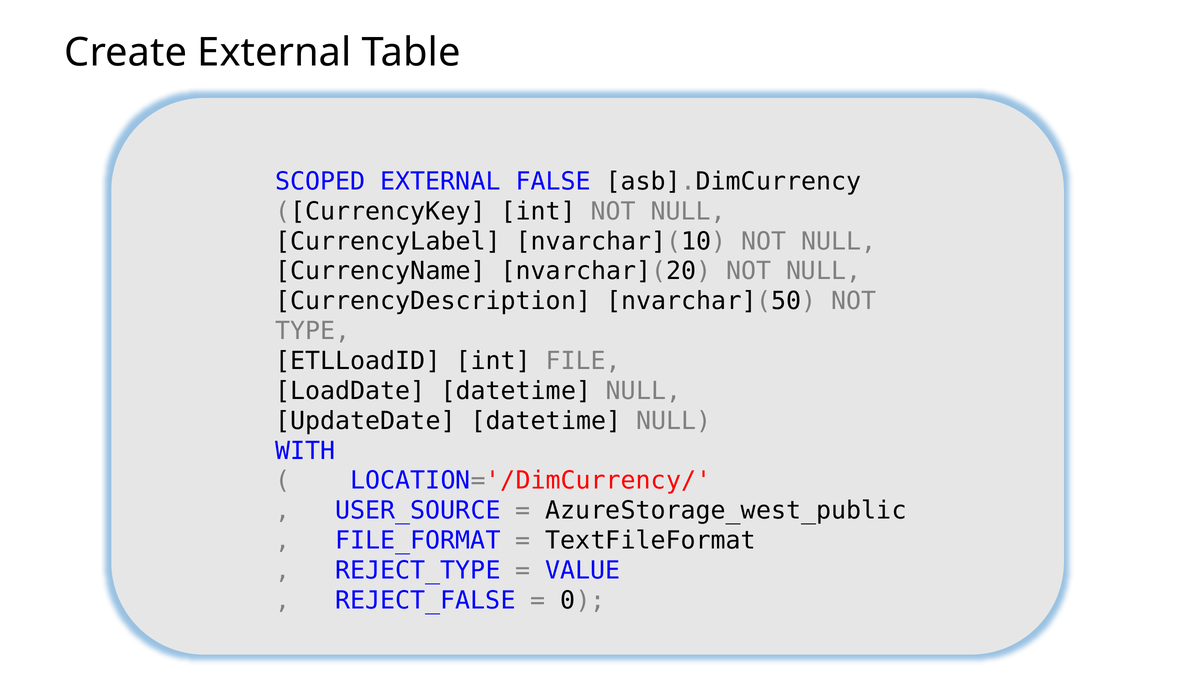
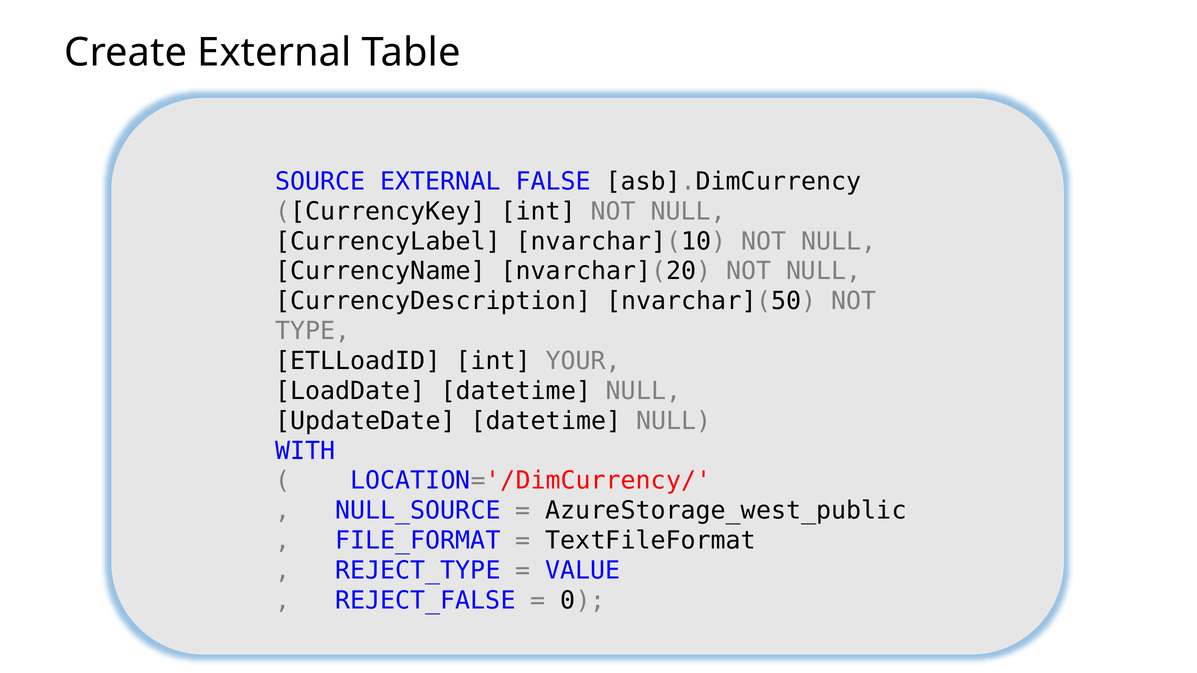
SCOPED: SCOPED -> SOURCE (320, 182)
FILE: FILE -> YOUR (583, 361)
USER_SOURCE: USER_SOURCE -> NULL_SOURCE (418, 511)
